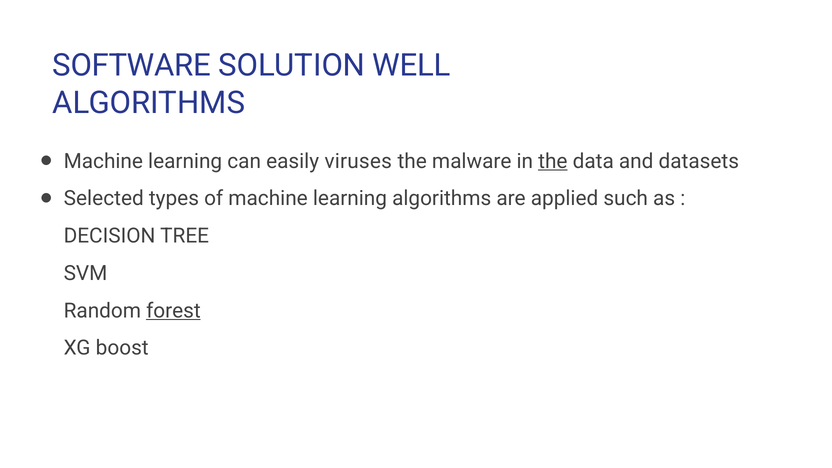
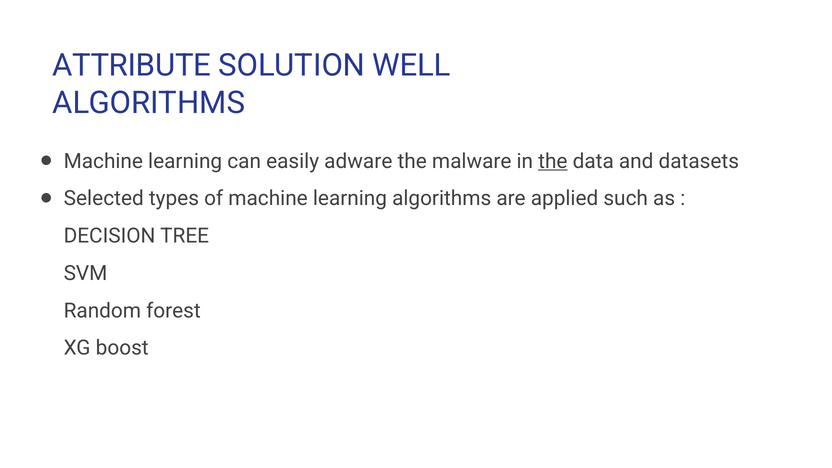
SOFTWARE: SOFTWARE -> ATTRIBUTE (132, 66)
viruses: viruses -> adware (358, 161)
forest underline: present -> none (173, 311)
